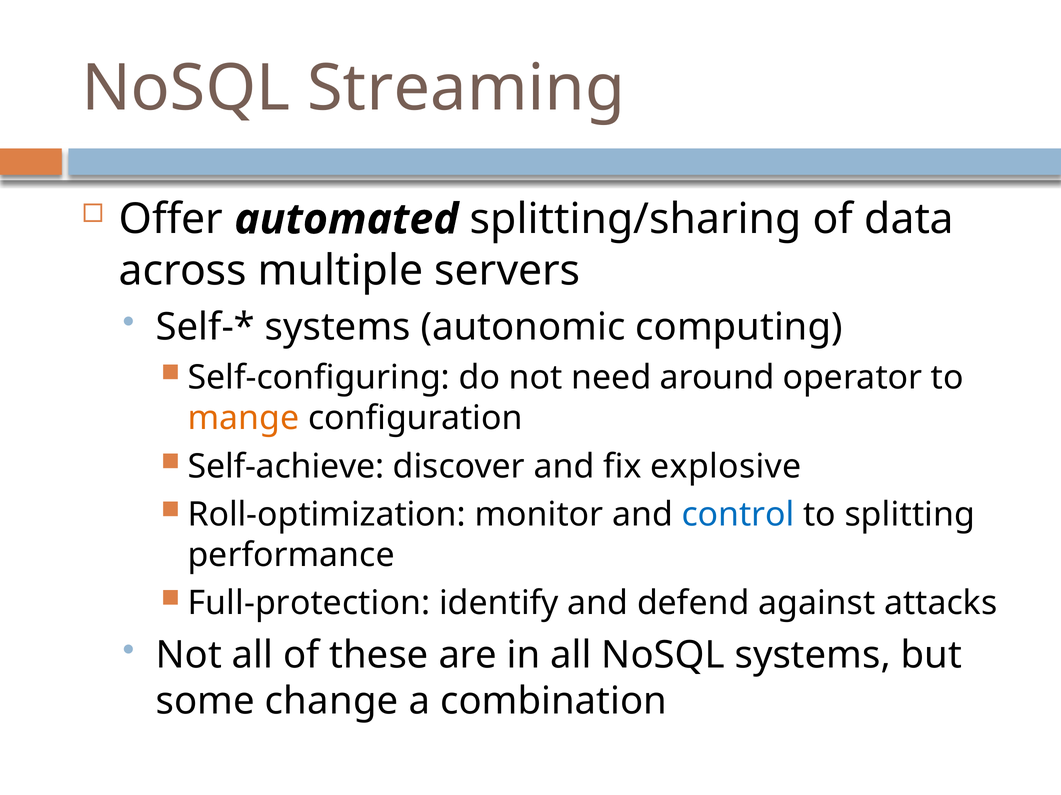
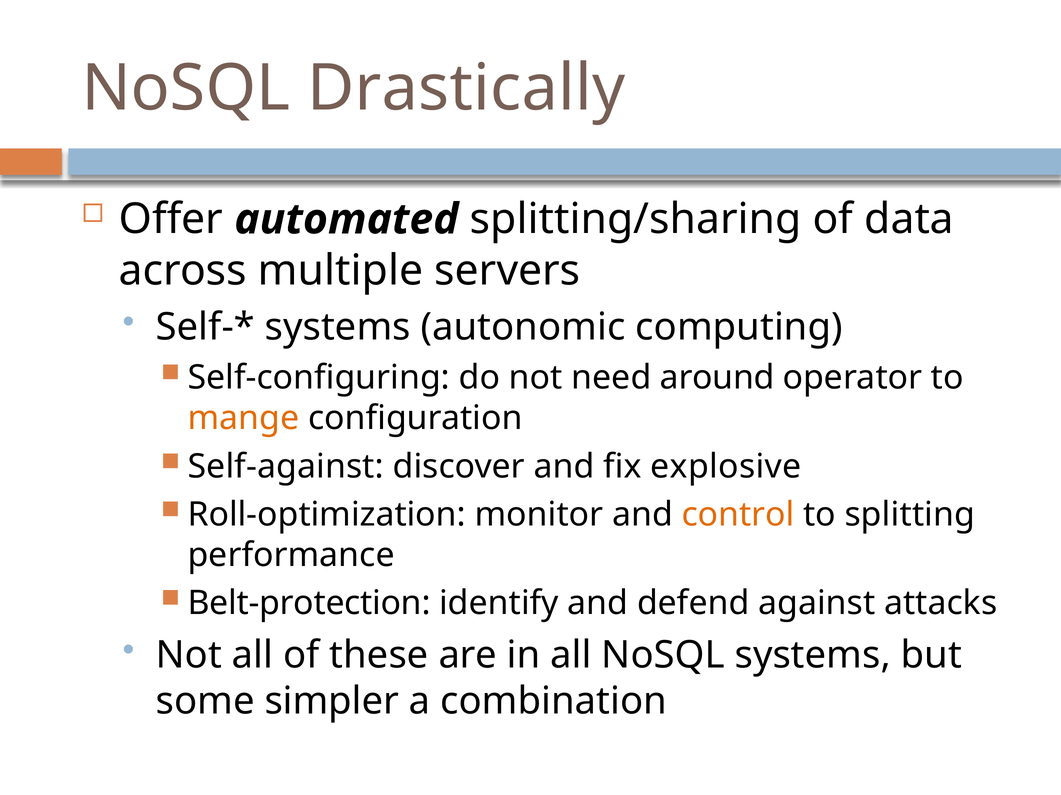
Streaming: Streaming -> Drastically (466, 89)
Self-achieve: Self-achieve -> Self-against (286, 467)
control colour: blue -> orange (738, 515)
Full-protection: Full-protection -> Belt-protection (309, 604)
change: change -> simpler (332, 702)
